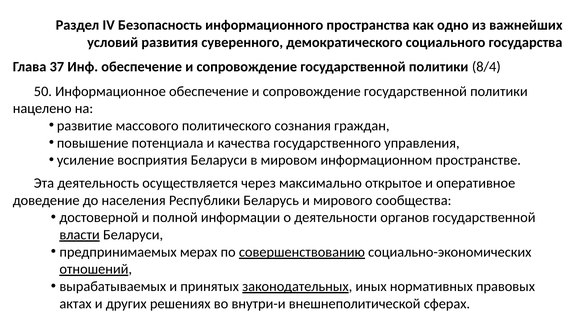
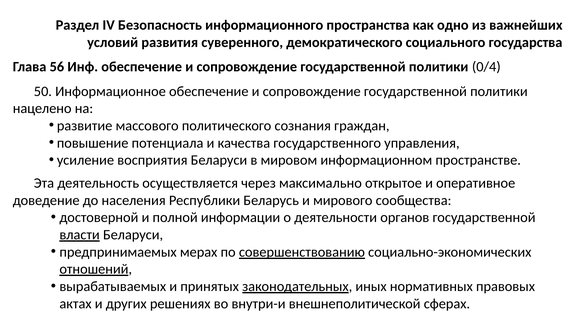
37: 37 -> 56 (57, 67)
8/4: 8/4 -> 0/4 (486, 67)
